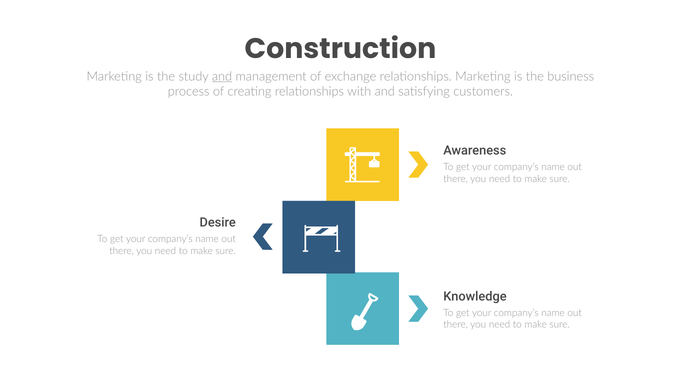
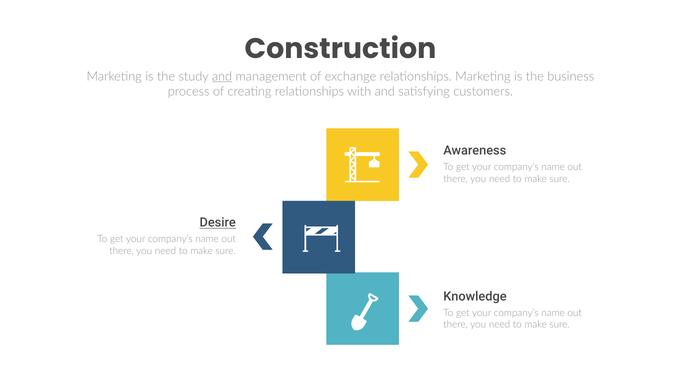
Desire underline: none -> present (218, 223)
